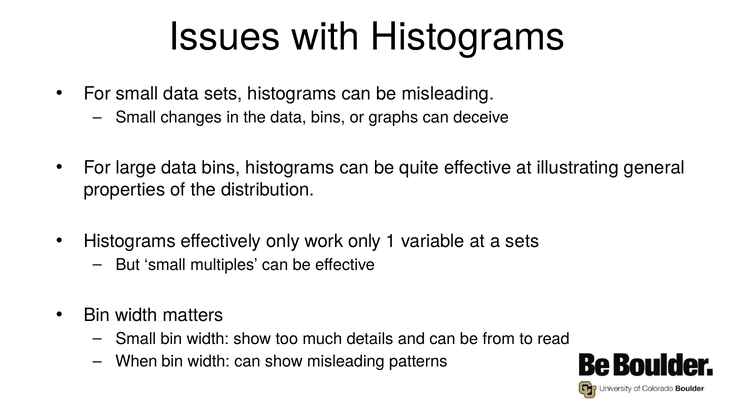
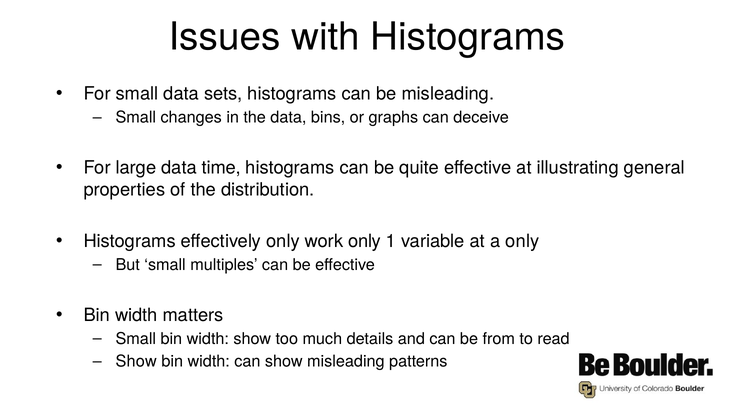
large data bins: bins -> time (221, 168)
a sets: sets -> only (522, 241)
When: When -> Show (136, 361)
